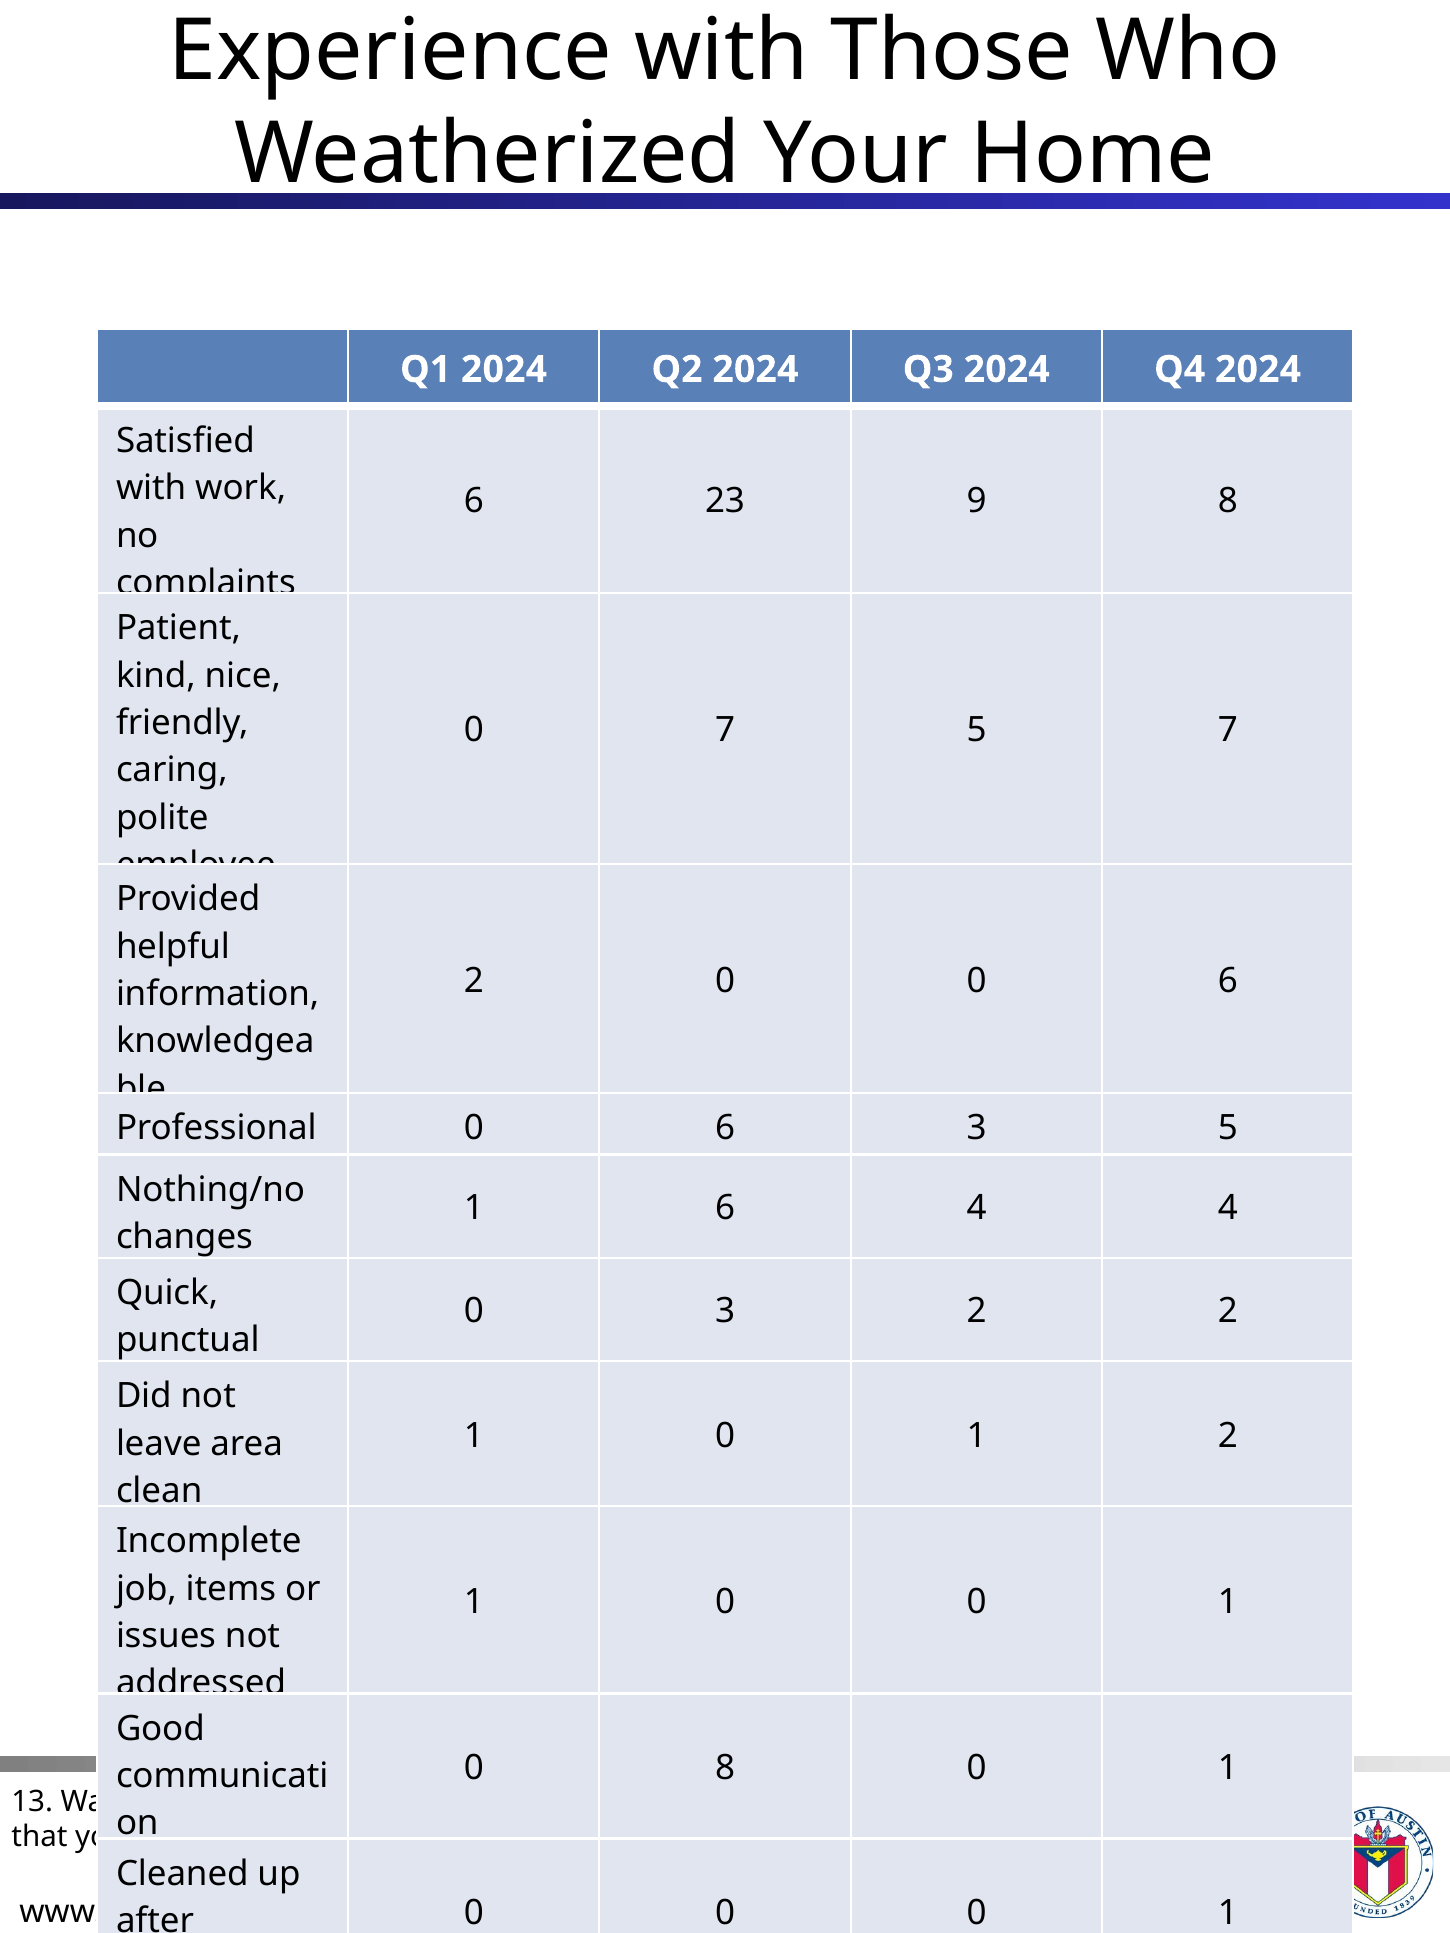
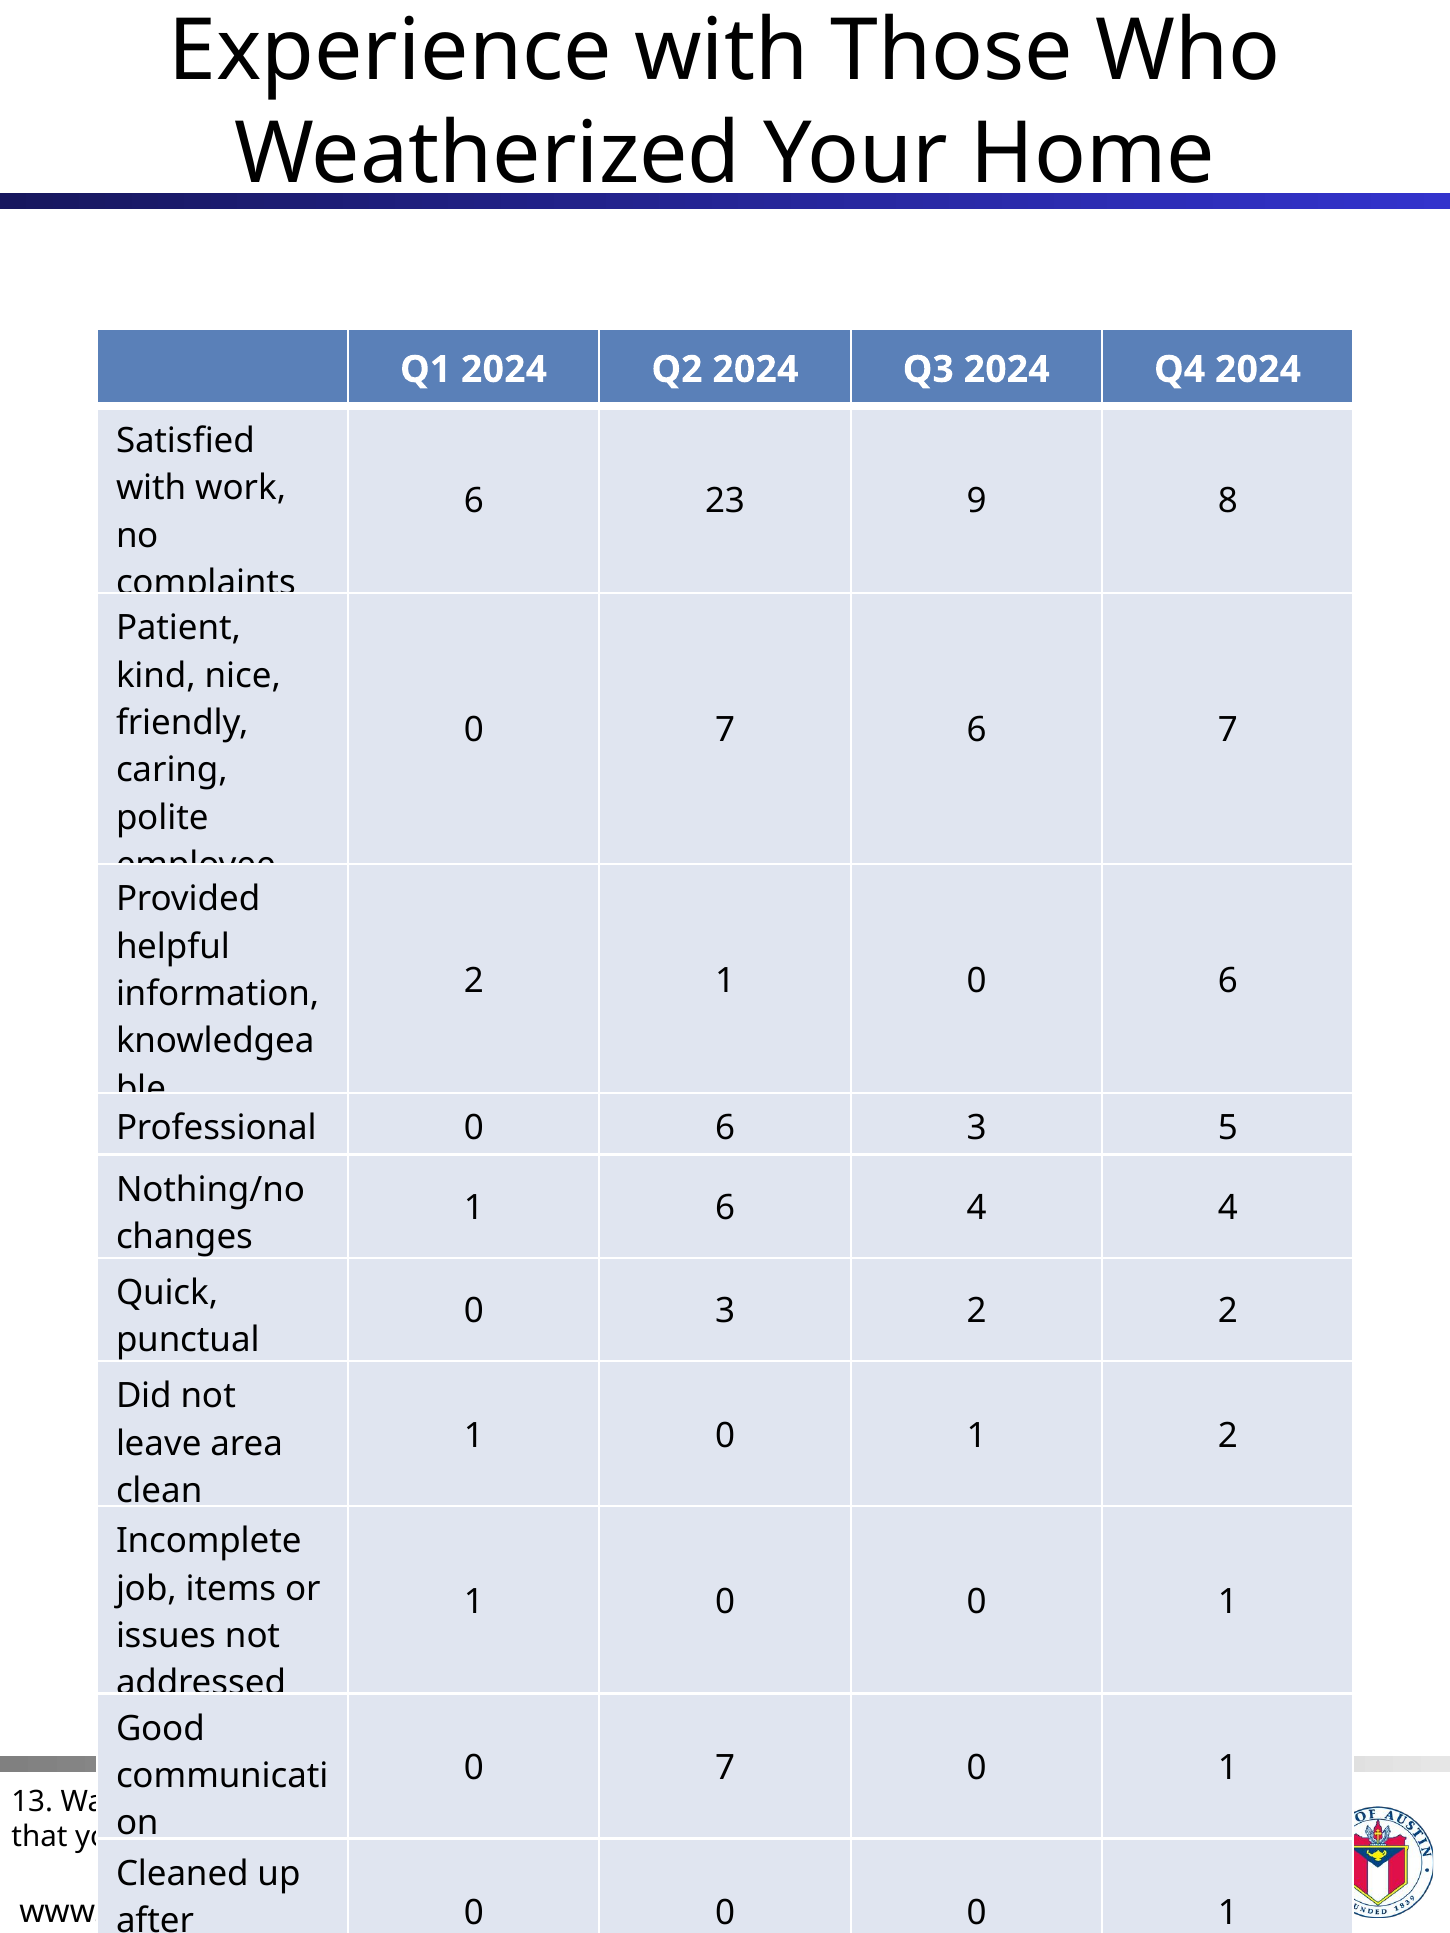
7 5: 5 -> 6 (977, 731)
2 0: 0 -> 1 (725, 981)
8: 8 -> 7 (725, 1768)
